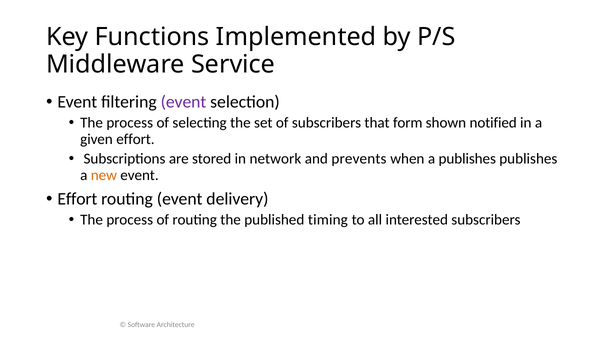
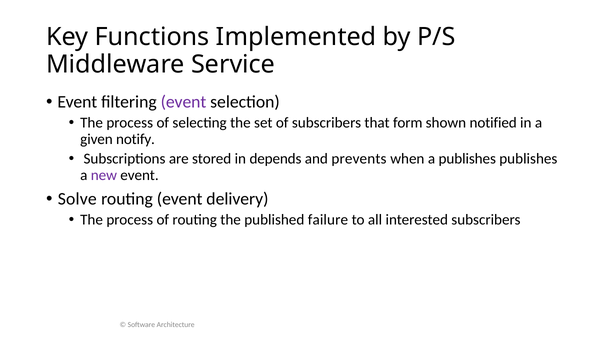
given effort: effort -> notify (136, 139)
network: network -> depends (275, 159)
new colour: orange -> purple (104, 175)
Effort: Effort -> Solve (77, 199)
timing: timing -> failure (328, 220)
